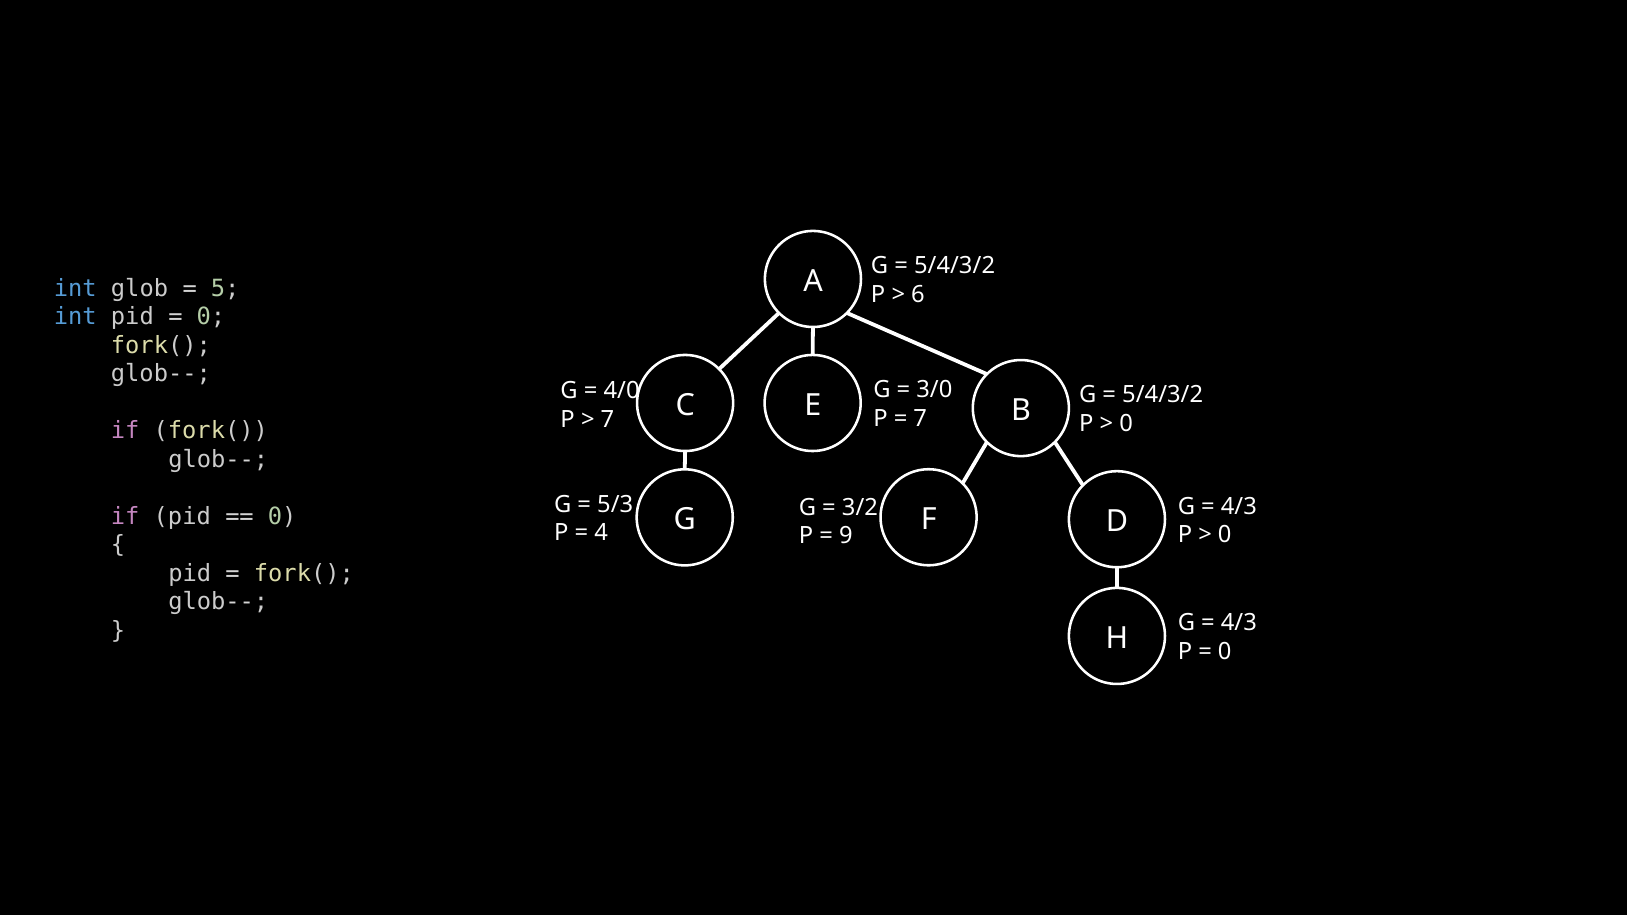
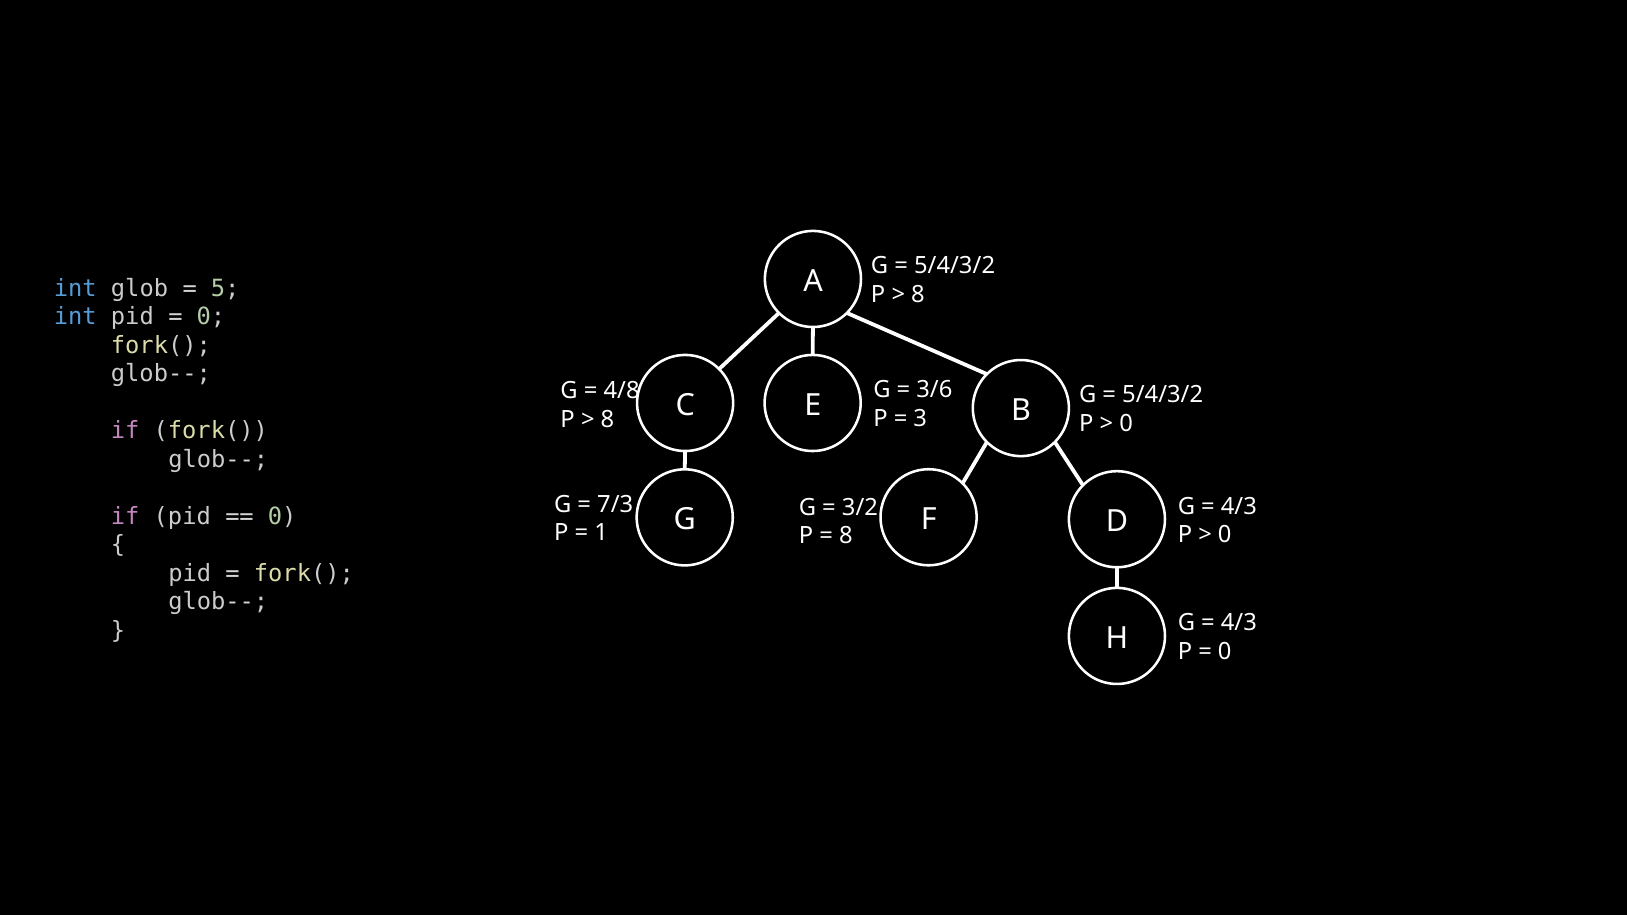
6: 6 -> 8 (918, 295)
3/0: 3/0 -> 3/6 (934, 390)
4/0: 4/0 -> 4/8 (622, 391)
7: 7 -> 3 (920, 419)
7: 7 -> 8 (607, 420)
5/3: 5/3 -> 7/3 (615, 505)
4: 4 -> 1 (601, 533)
9: 9 -> 8 (846, 536)
